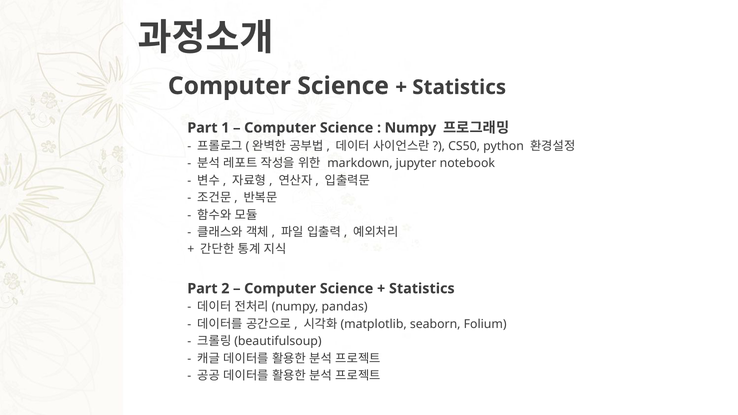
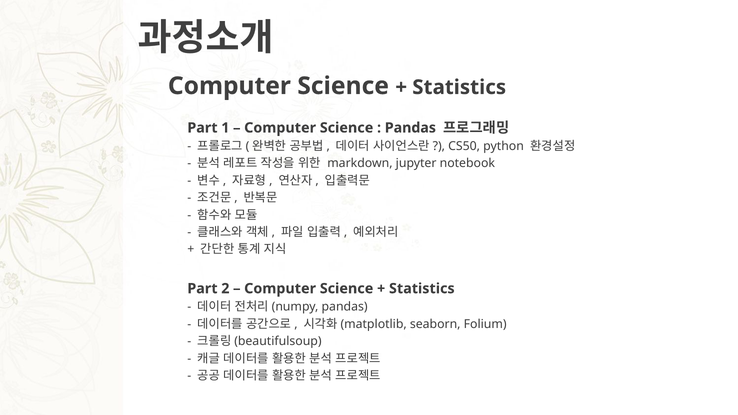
Numpy: Numpy -> Pandas (410, 128)
